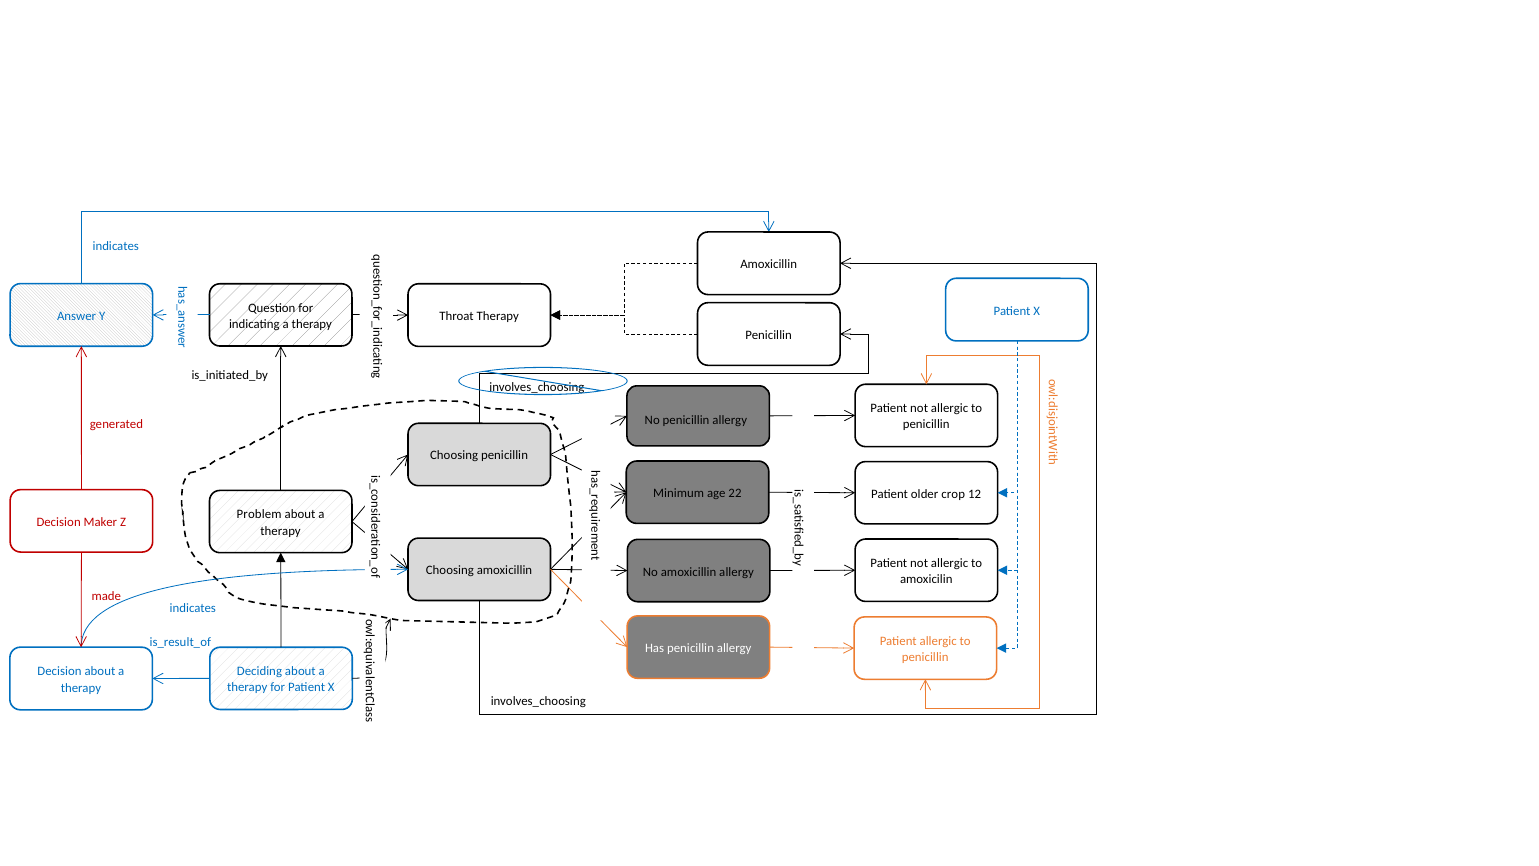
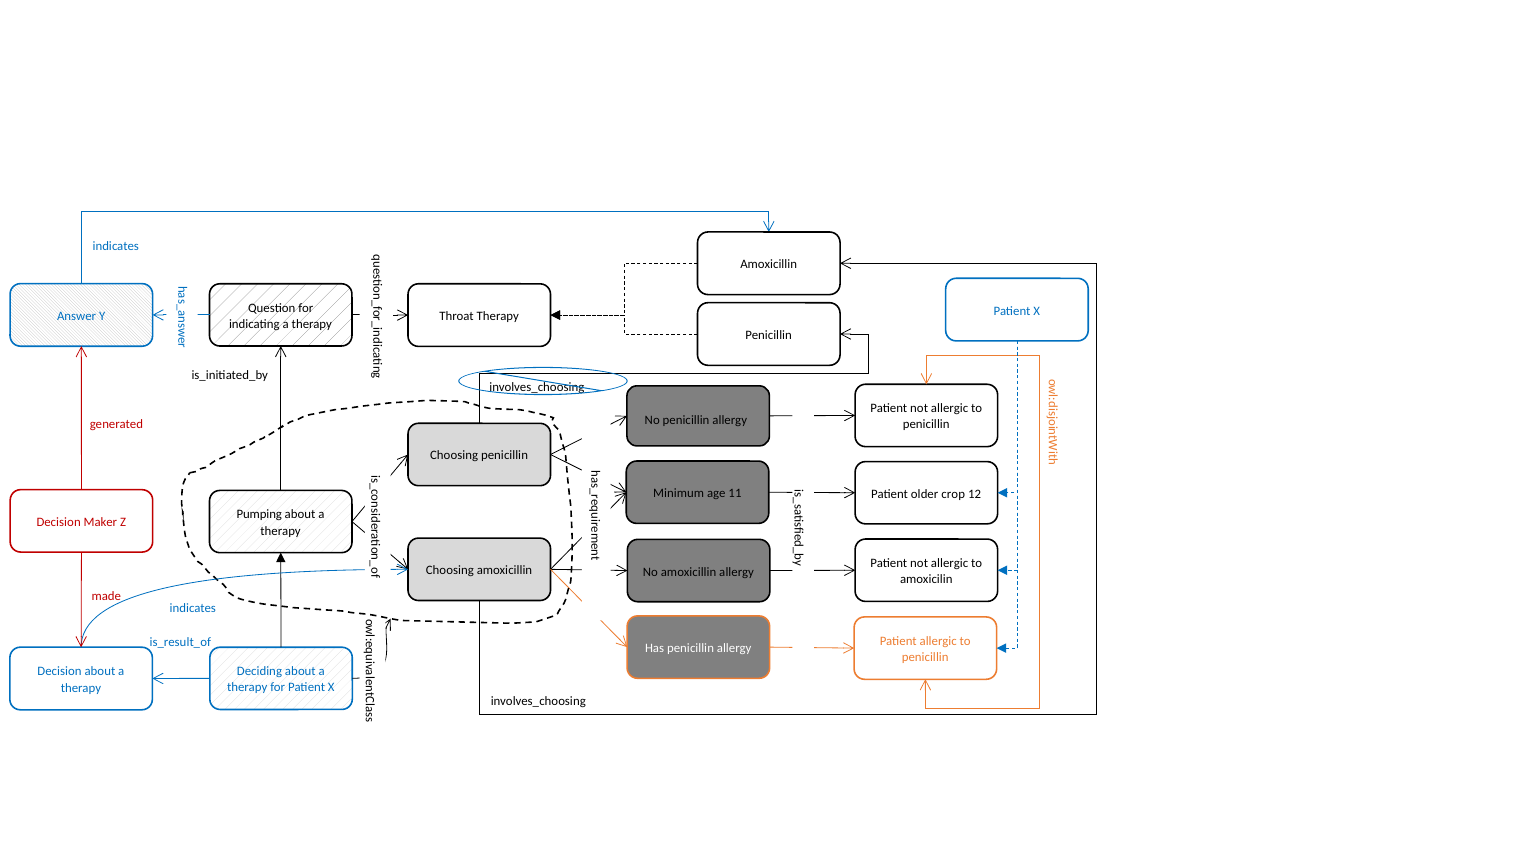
22: 22 -> 11 (735, 493)
Problem: Problem -> Pumping (259, 515)
